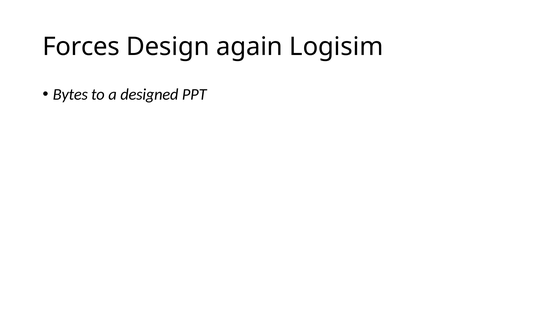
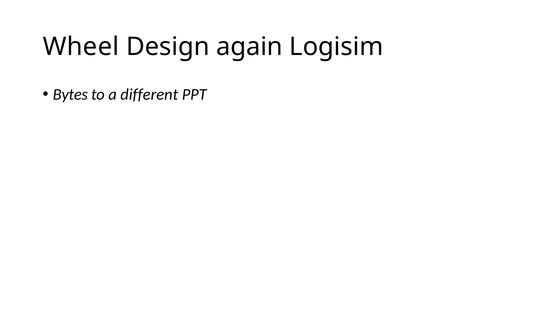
Forces: Forces -> Wheel (81, 47)
designed: designed -> different (149, 95)
